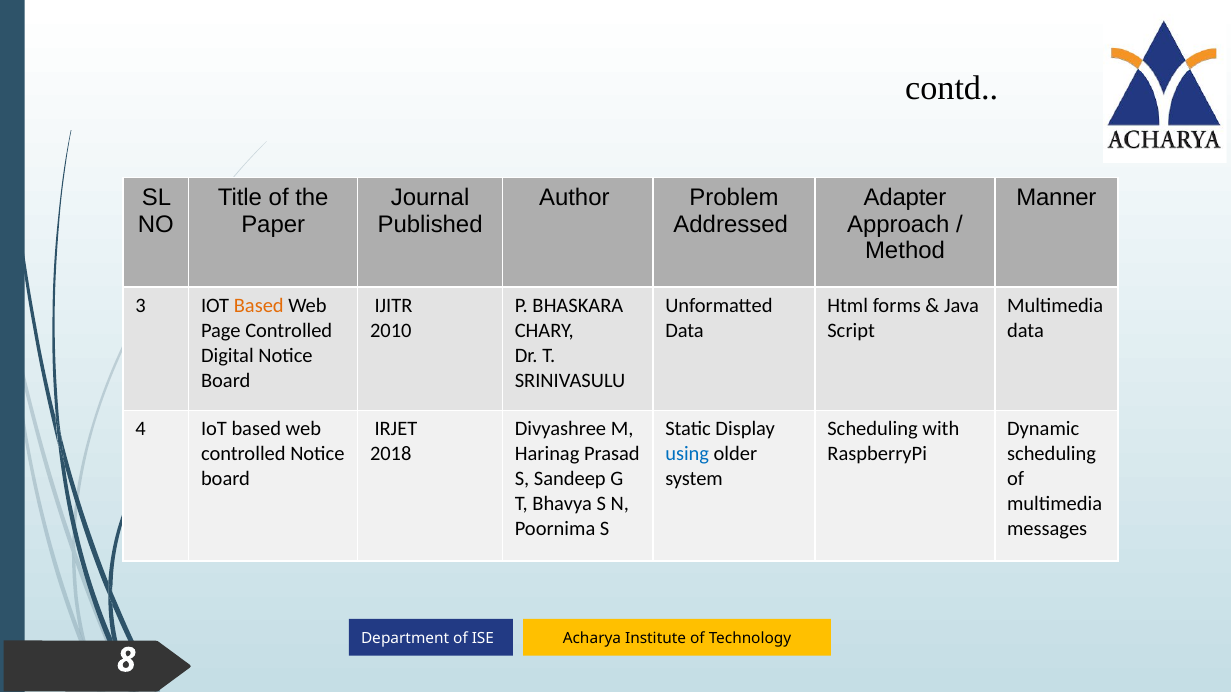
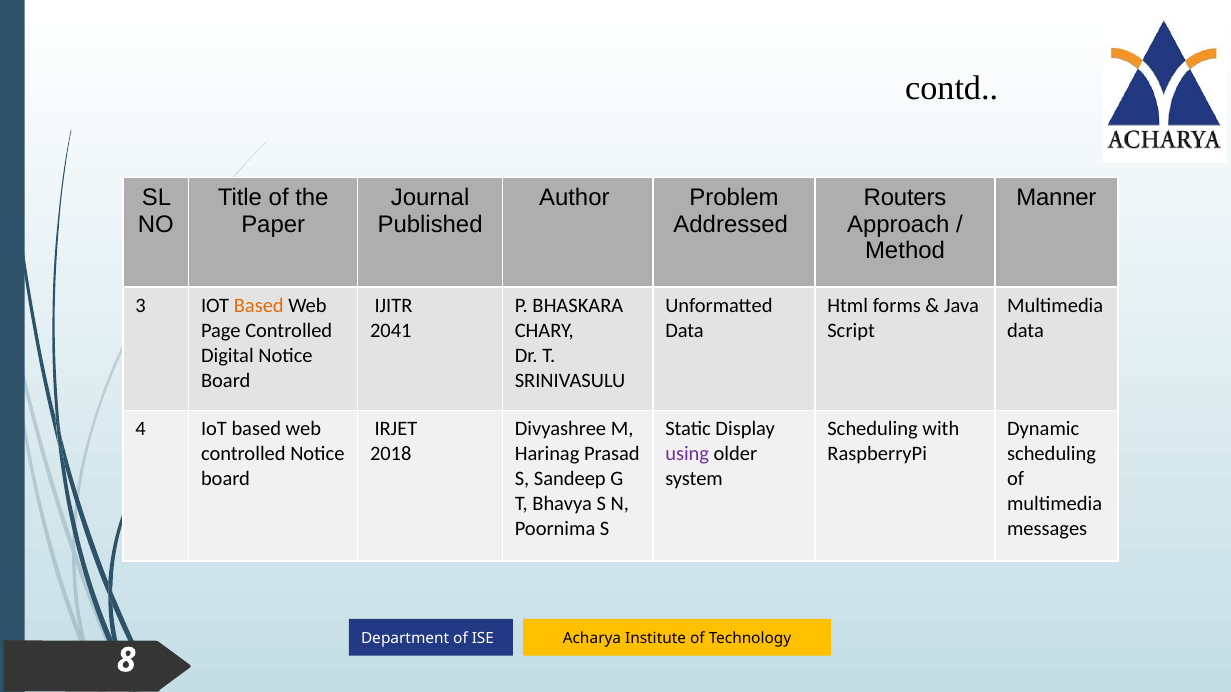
Adapter: Adapter -> Routers (905, 197)
2010: 2010 -> 2041 (391, 331)
using colour: blue -> purple (687, 455)
